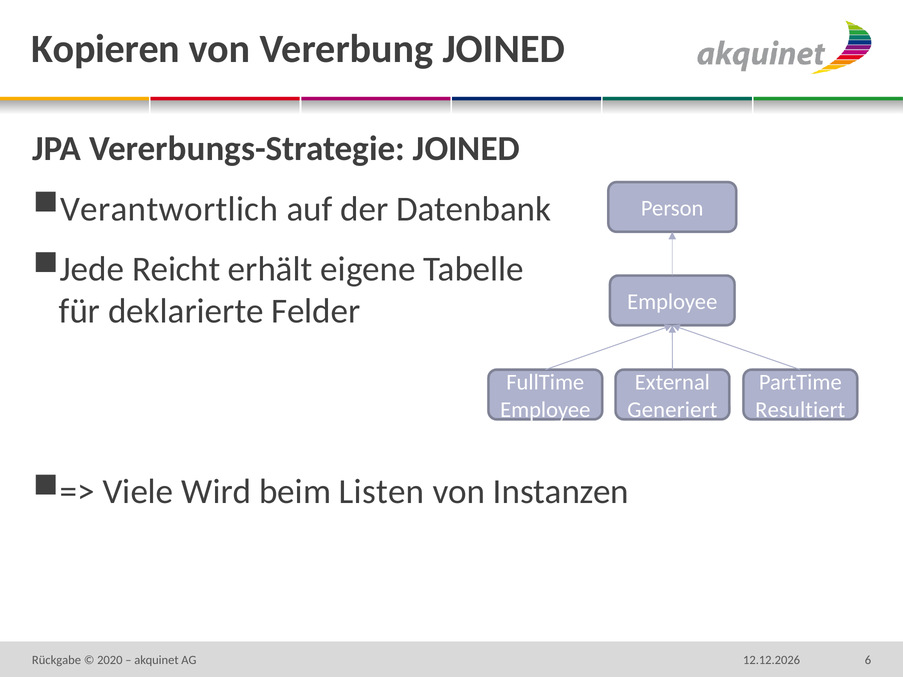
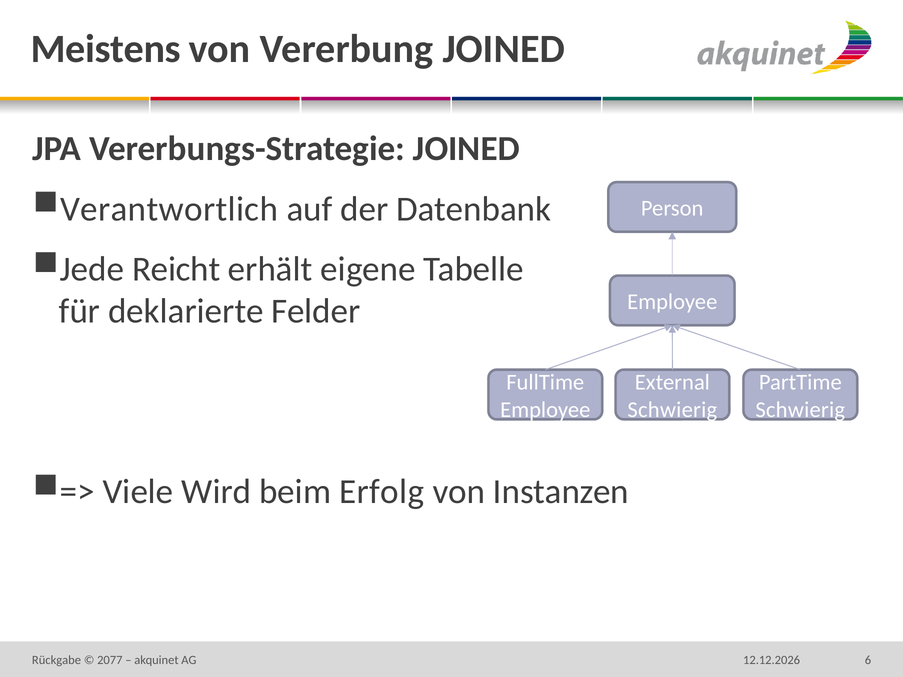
Kopieren: Kopieren -> Meistens (106, 49)
Generiert: Generiert -> Schwierig (672, 410)
Resultiert: Resultiert -> Schwierig (800, 410)
Listen: Listen -> Erfolg (382, 492)
2020: 2020 -> 2077 (110, 660)
